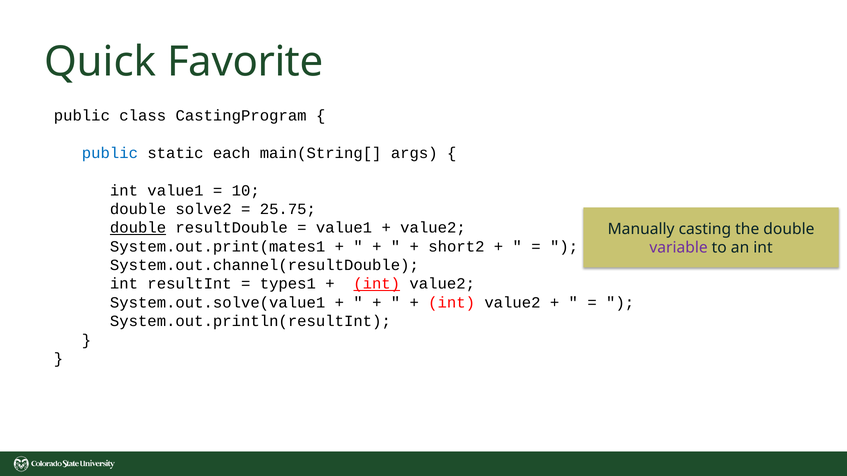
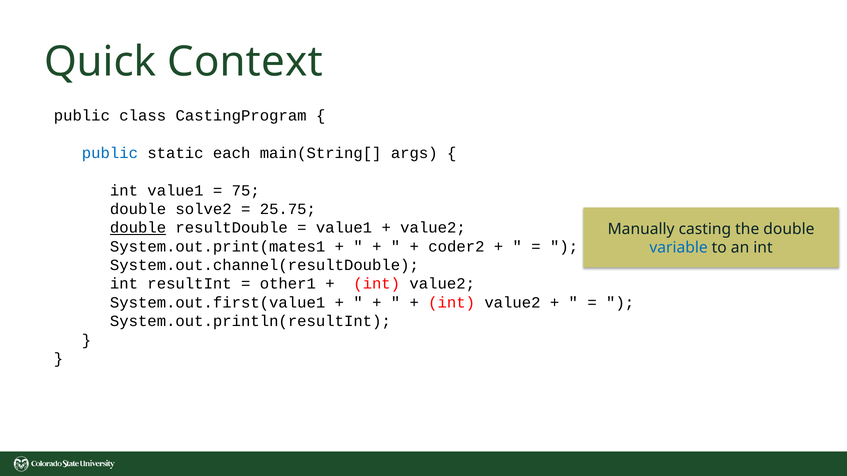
Favorite: Favorite -> Context (245, 62)
10: 10 -> 75 (246, 191)
short2: short2 -> coder2 (456, 247)
variable colour: purple -> blue (679, 248)
types1: types1 -> other1 (288, 284)
int underline: present -> none (377, 284)
System.out.solve(value1: System.out.solve(value1 -> System.out.first(value1 (218, 303)
